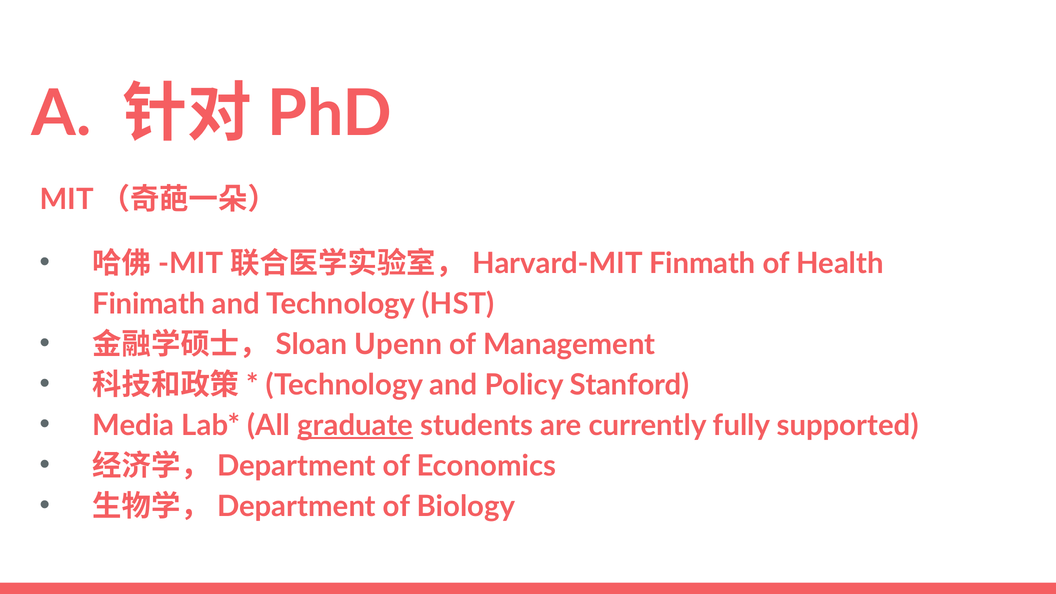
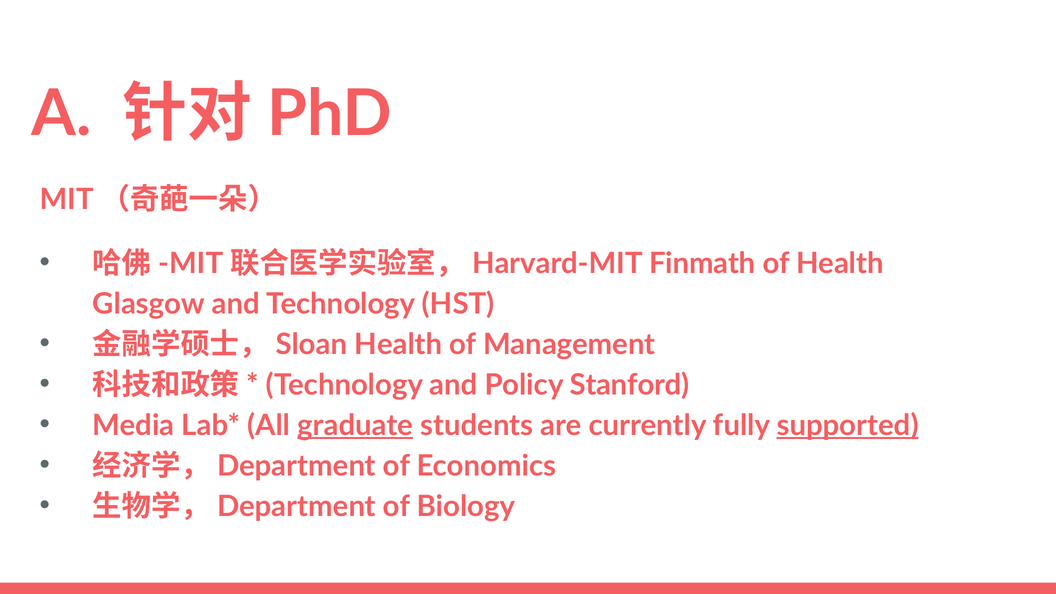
Finimath: Finimath -> Glasgow (149, 304)
Upenn: Upenn -> Health (398, 344)
supported underline: none -> present (848, 425)
